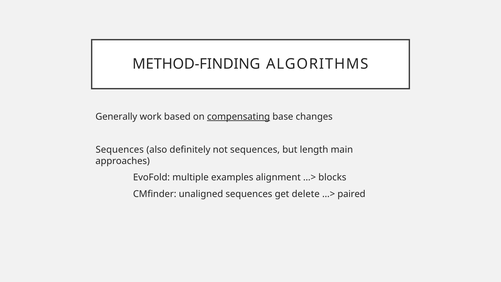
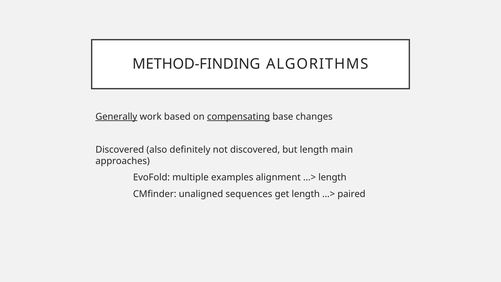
Generally underline: none -> present (116, 117)
Sequences: Sequences -> Discovered (120, 150)
not sequences: sequences -> discovered (255, 150)
blocks: blocks -> length (332, 177)
get delete: delete -> length (306, 194)
